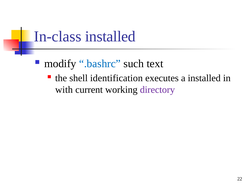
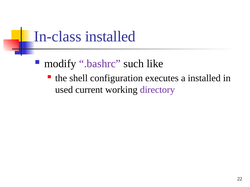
.bashrc colour: blue -> purple (100, 64)
text: text -> like (155, 64)
identification: identification -> configuration (116, 78)
with: with -> used (64, 90)
